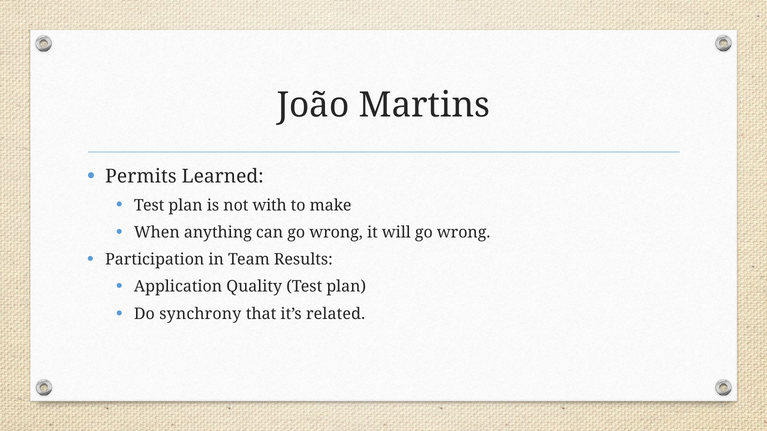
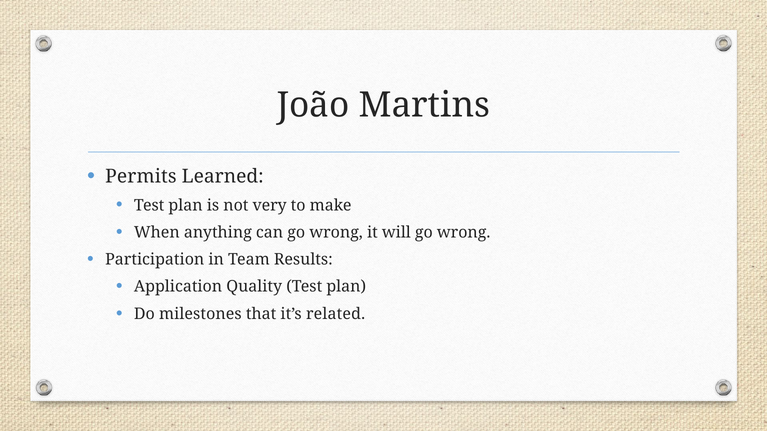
with: with -> very (270, 205)
synchrony: synchrony -> milestones (200, 314)
